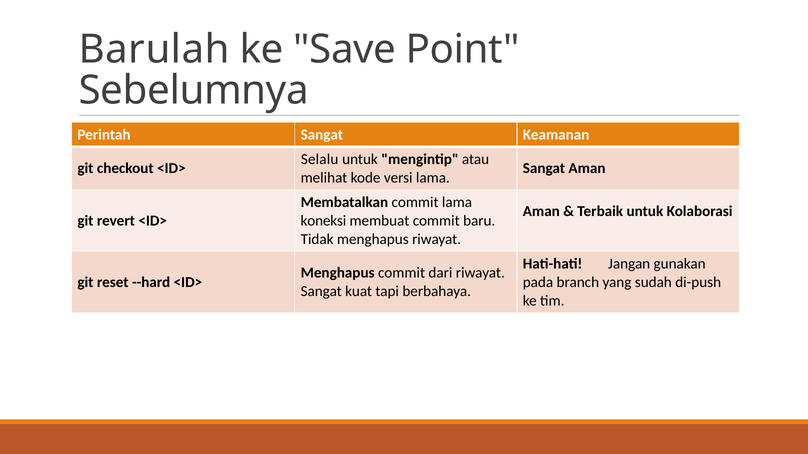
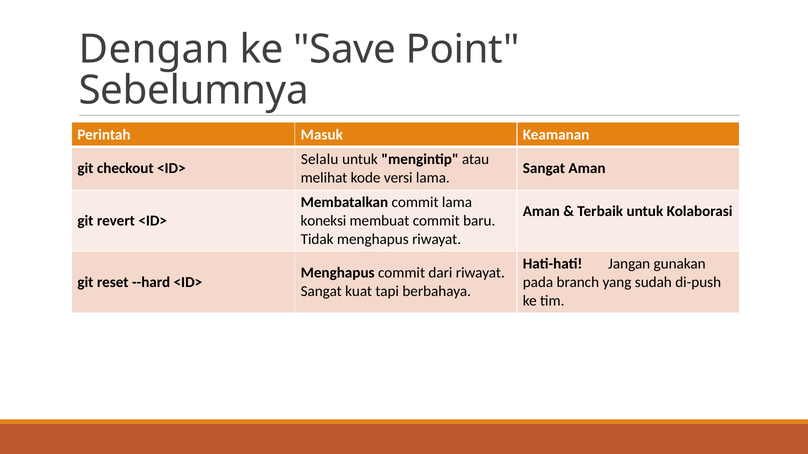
Barulah: Barulah -> Dengan (154, 49)
Perintah Sangat: Sangat -> Masuk (322, 135)
